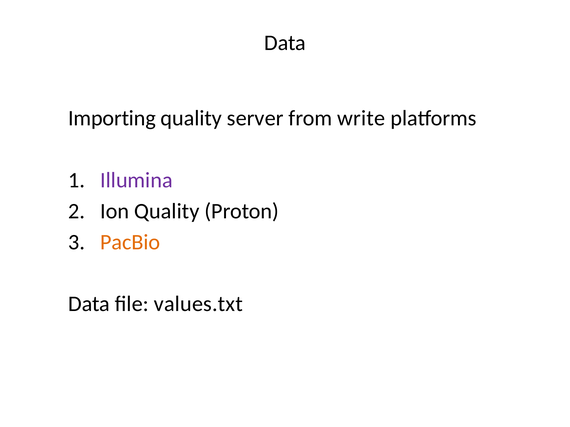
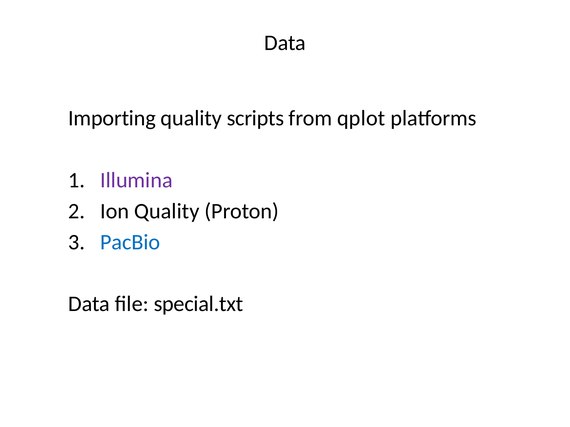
server: server -> scripts (255, 118)
write: write -> qplot (361, 118)
PacBio colour: orange -> blue (130, 242)
values.txt: values.txt -> special.txt (199, 304)
